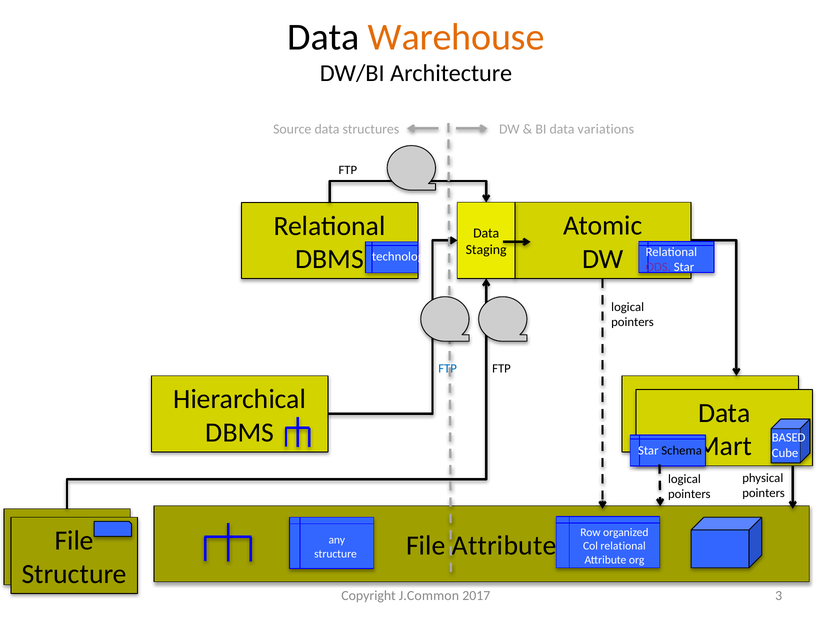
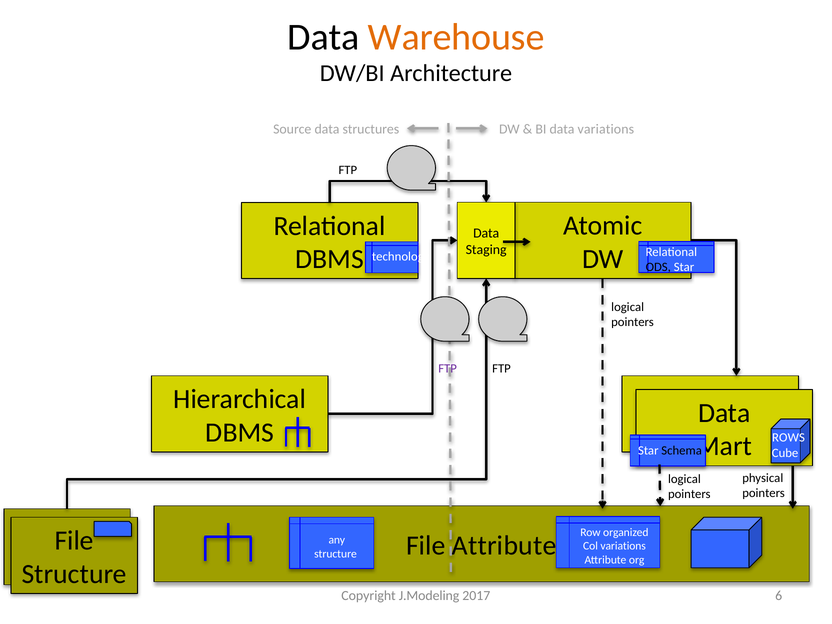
ODS colour: purple -> black (658, 267)
FTP colour: blue -> purple (448, 369)
BASED: BASED -> ROWS (788, 438)
Col relational: relational -> variations (623, 546)
J.Common: J.Common -> J.Modeling (429, 596)
3: 3 -> 6 (779, 596)
